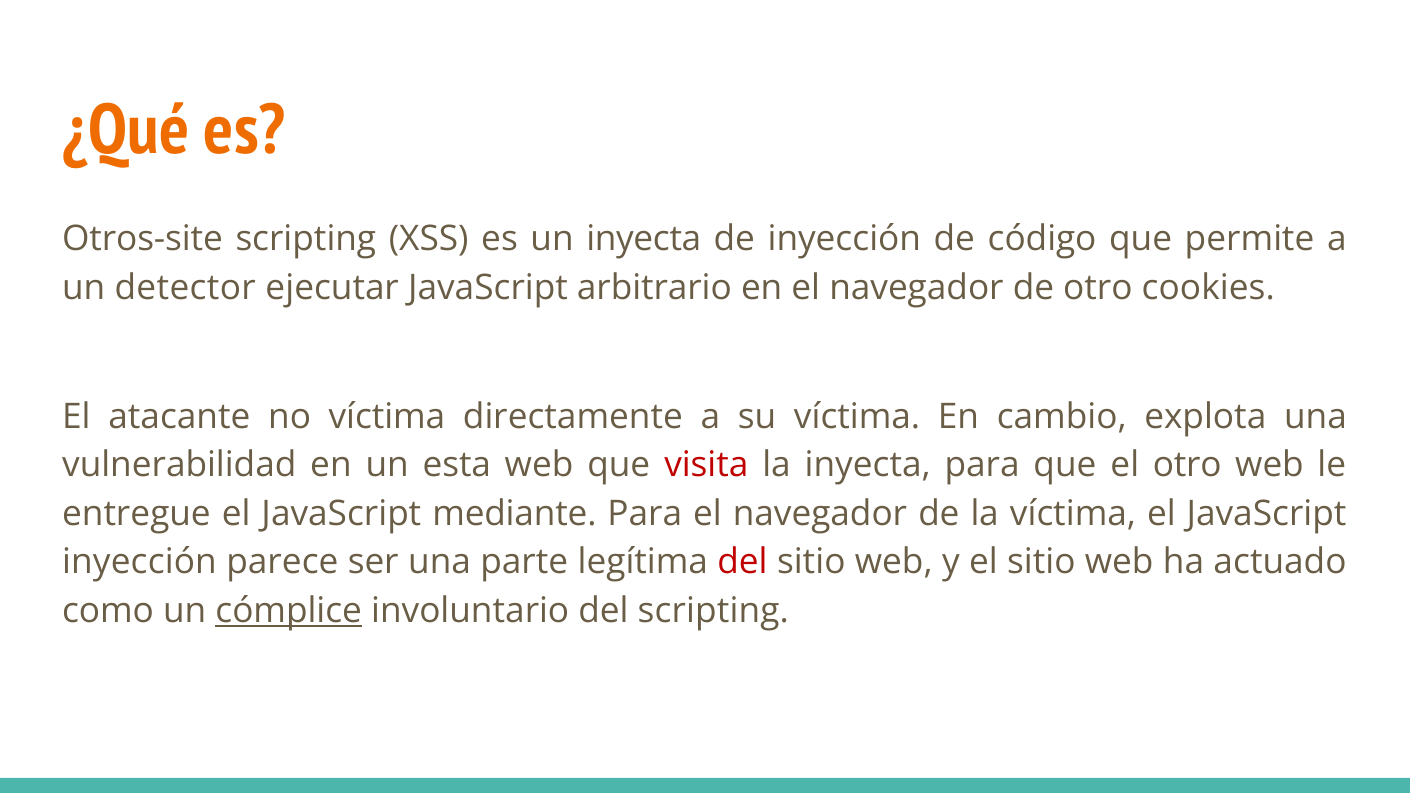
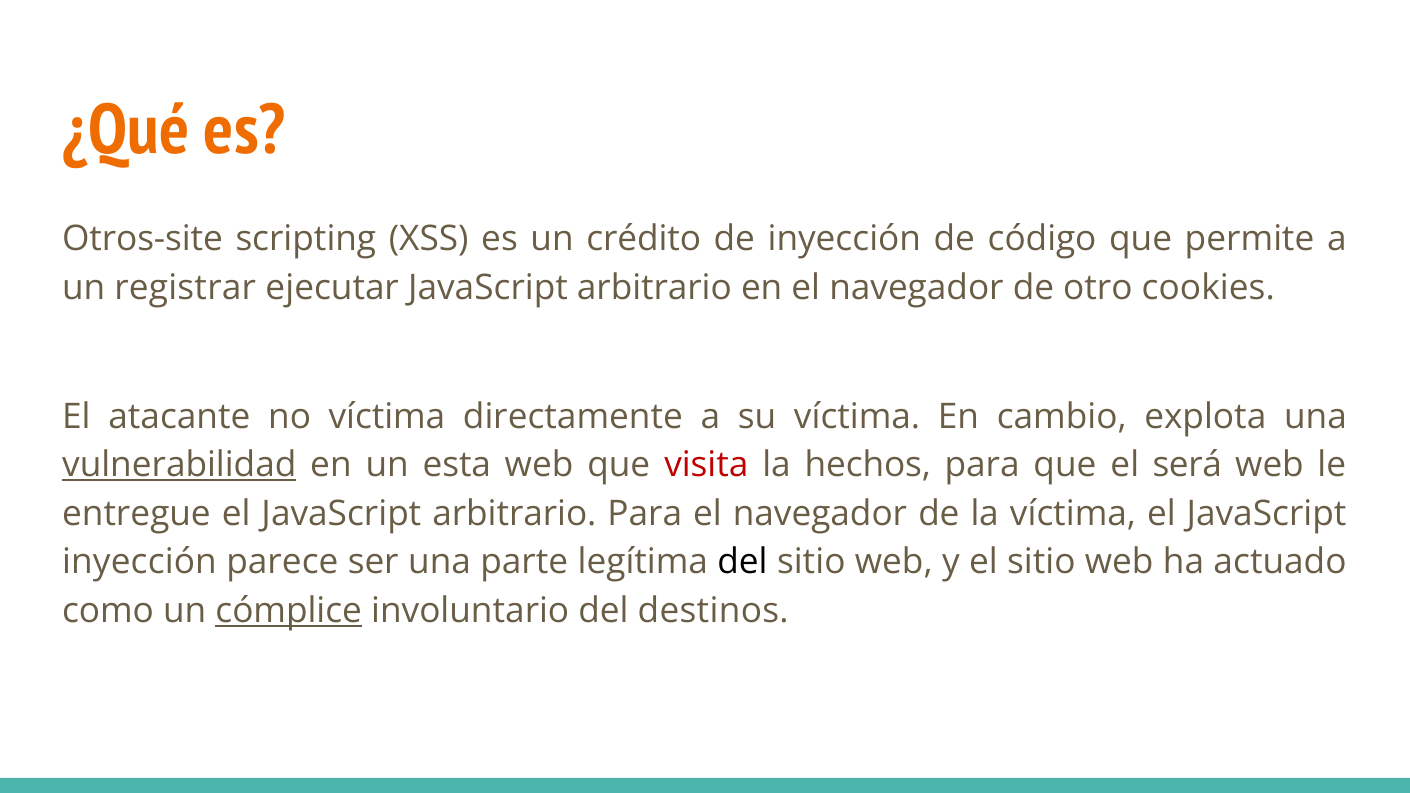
un inyecta: inyecta -> crédito (644, 239)
detector: detector -> registrar (185, 288)
vulnerabilidad underline: none -> present (179, 465)
la inyecta: inyecta -> hechos (868, 465)
el otro: otro -> será (1187, 465)
el JavaScript mediante: mediante -> arbitrario (514, 514)
del colour: red -> black (743, 562)
del scripting: scripting -> destinos (713, 611)
